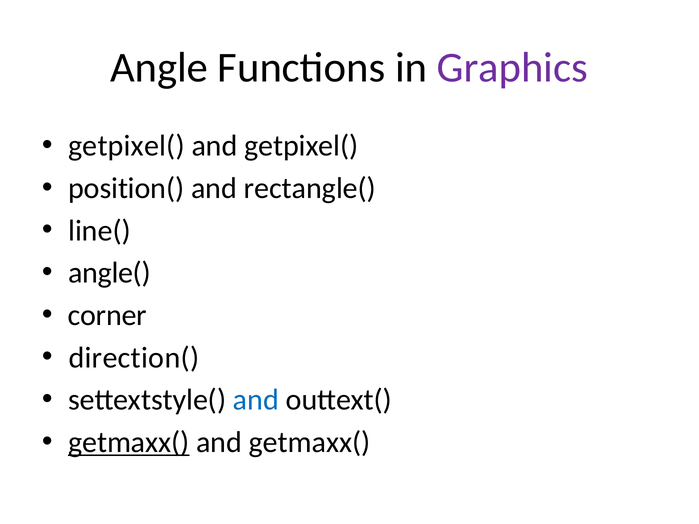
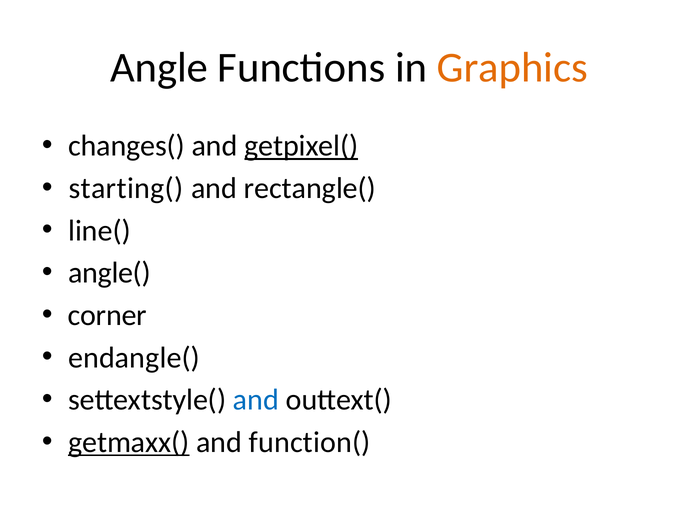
Graphics colour: purple -> orange (512, 68)
getpixel(: getpixel( -> changes( (127, 146)
getpixel( underline: none -> present (301, 146)
position(: position( -> starting( (126, 188)
direction(: direction( -> endangle( (134, 358)
and getmaxx(: getmaxx( -> function( (310, 442)
